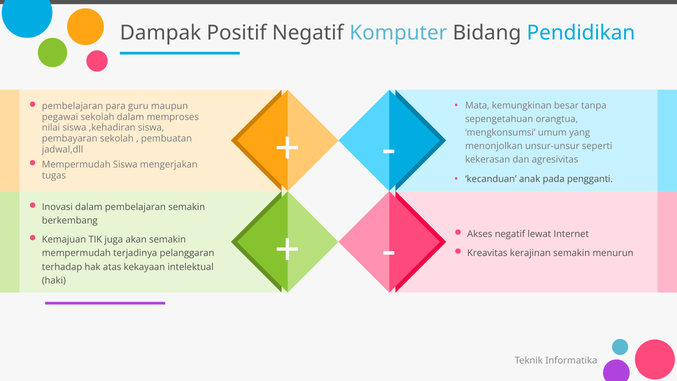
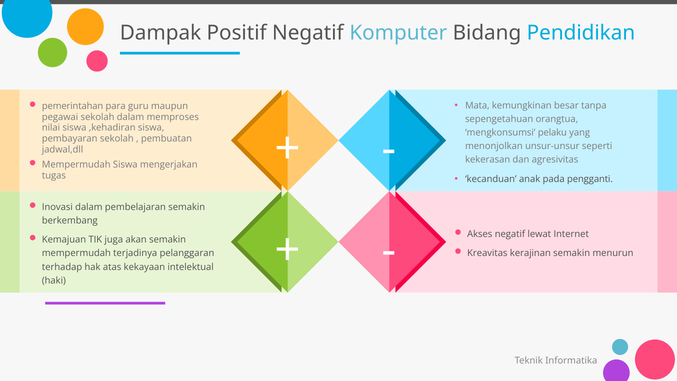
pembelajaran: pembelajaran -> pemerintahan (73, 106)
umum: umum -> pelaku (552, 133)
